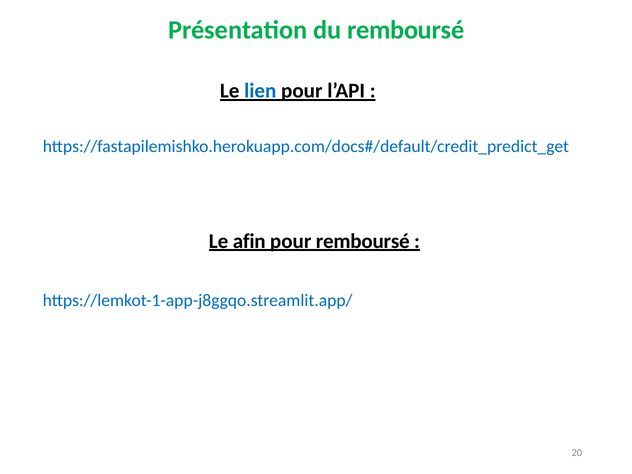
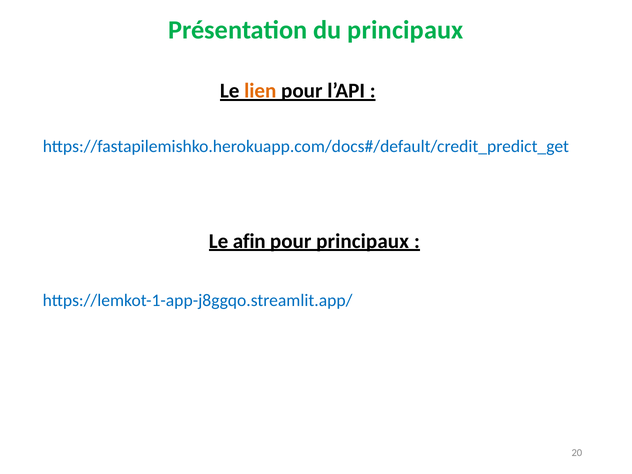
du remboursé: remboursé -> principaux (405, 30)
lien colour: blue -> orange (260, 91)
pour remboursé: remboursé -> principaux (363, 241)
